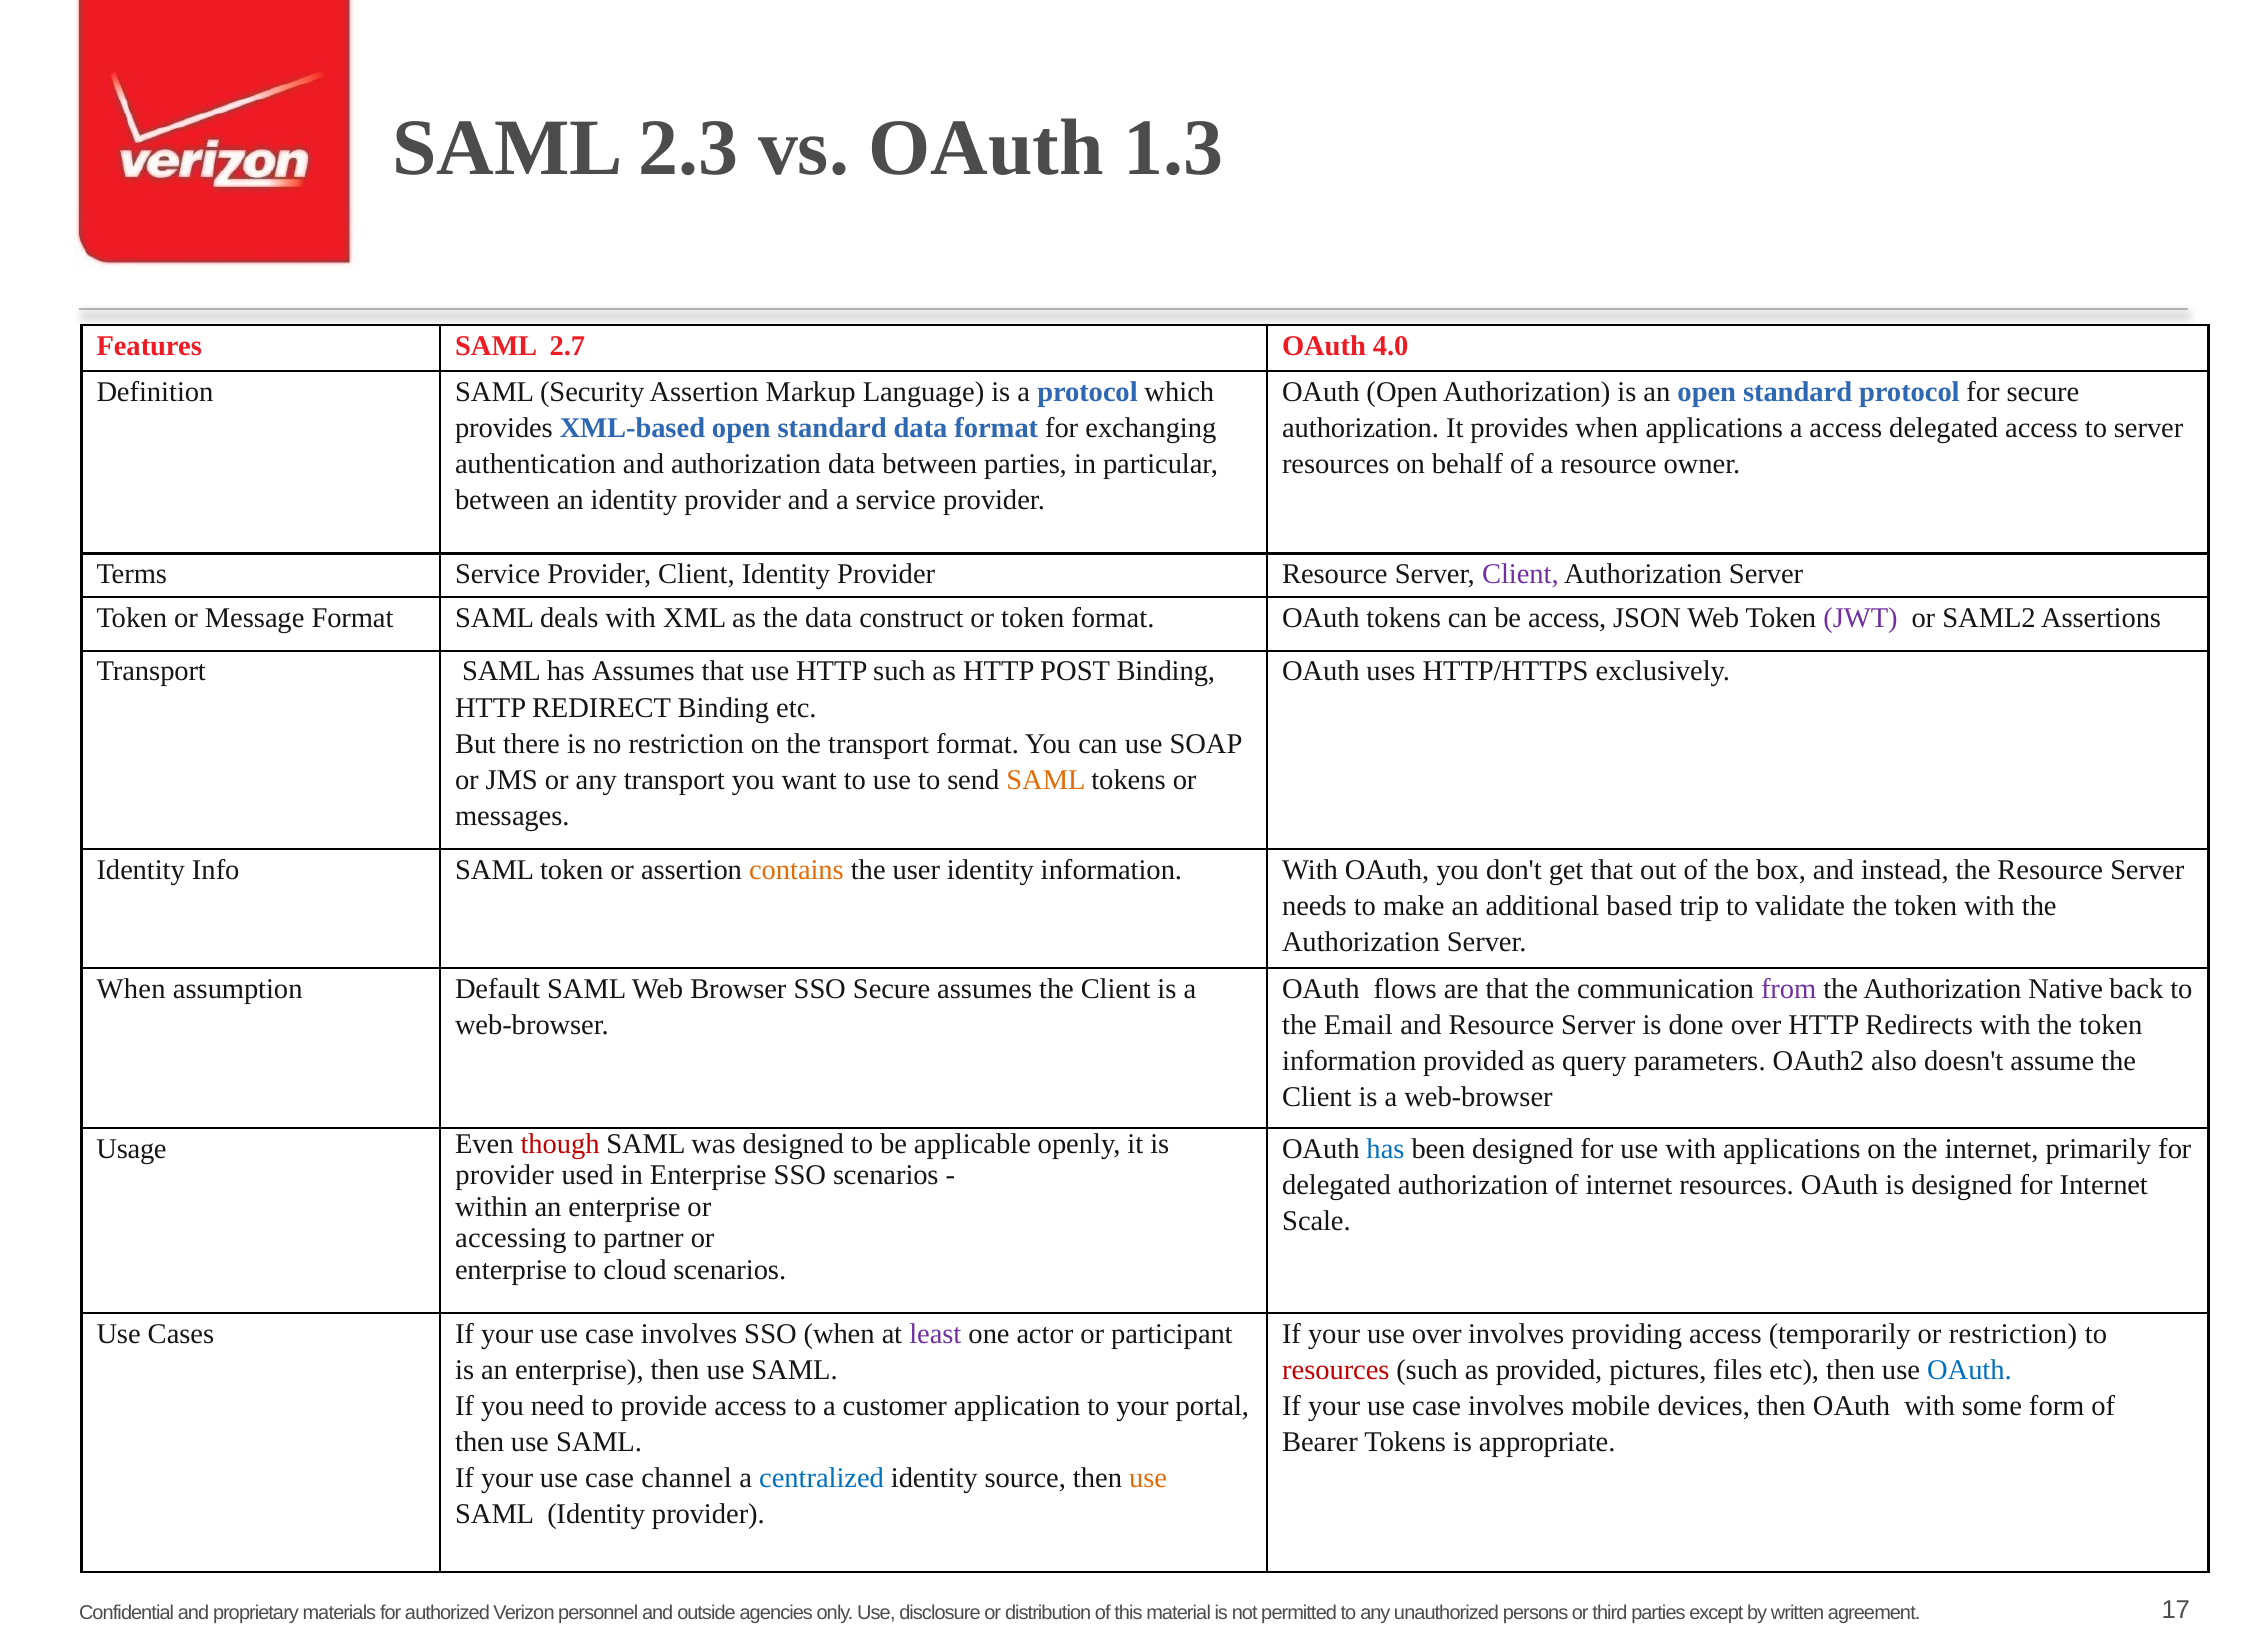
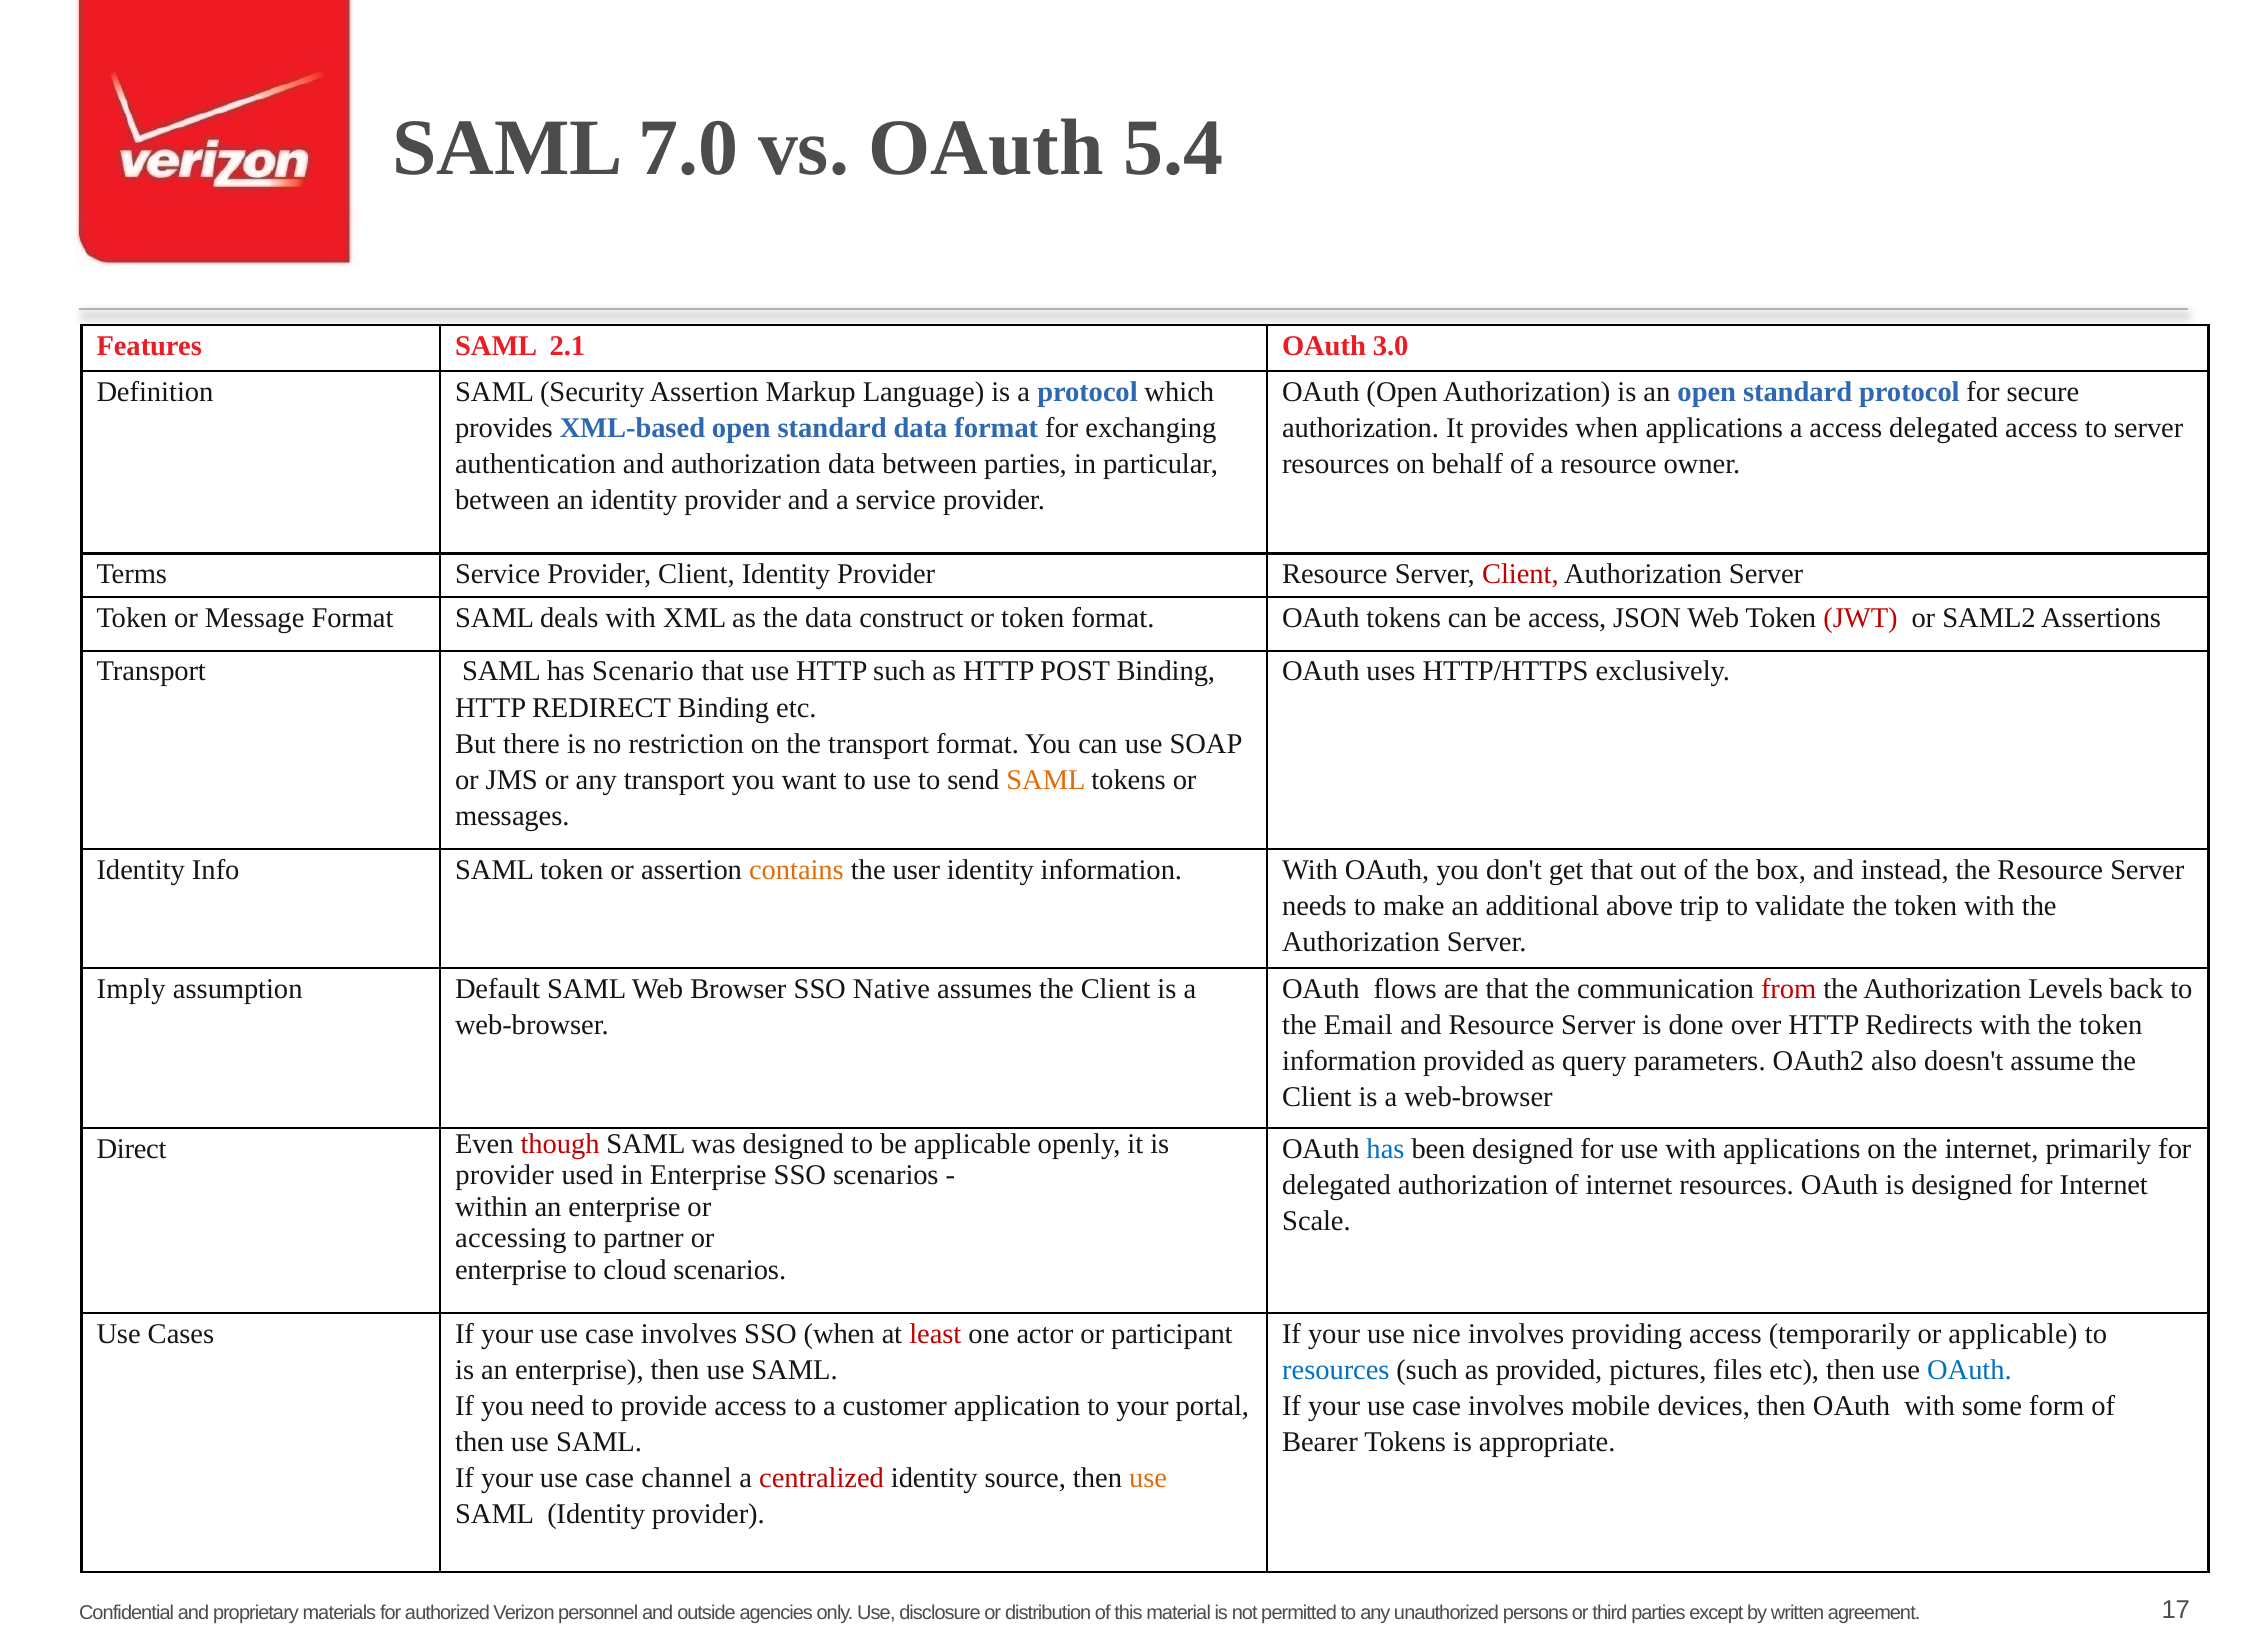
2.3: 2.3 -> 7.0 (689, 148)
1.3: 1.3 -> 5.4 (1174, 148)
2.7: 2.7 -> 2.1 (567, 346)
4.0: 4.0 -> 3.0 (1391, 346)
Client colour: purple -> red (1520, 574)
JWT colour: purple -> red (1861, 618)
has Assumes: Assumes -> Scenario (643, 671)
based: based -> above (1640, 906)
When: When -> Imply (131, 989)
SSO Secure: Secure -> Native (892, 989)
from colour: purple -> red (1789, 989)
Native: Native -> Levels (2066, 989)
Usage: Usage -> Direct (132, 1148)
least colour: purple -> red (935, 1333)
use over: over -> nice (1437, 1333)
or restriction: restriction -> applicable (2013, 1333)
resources colour: red -> blue (1336, 1370)
centralized colour: blue -> red (822, 1478)
